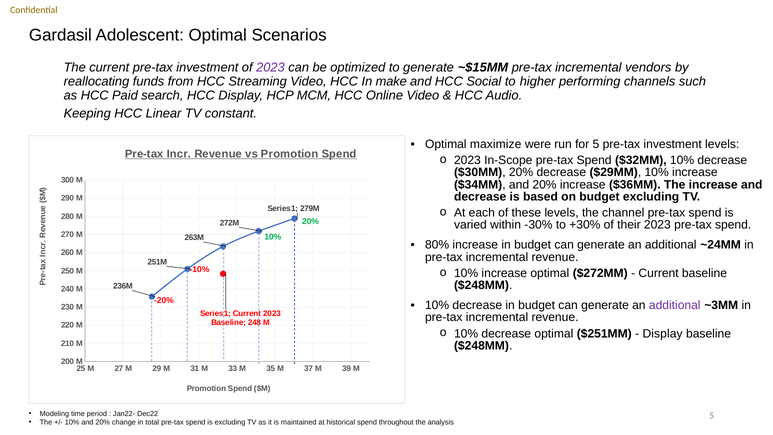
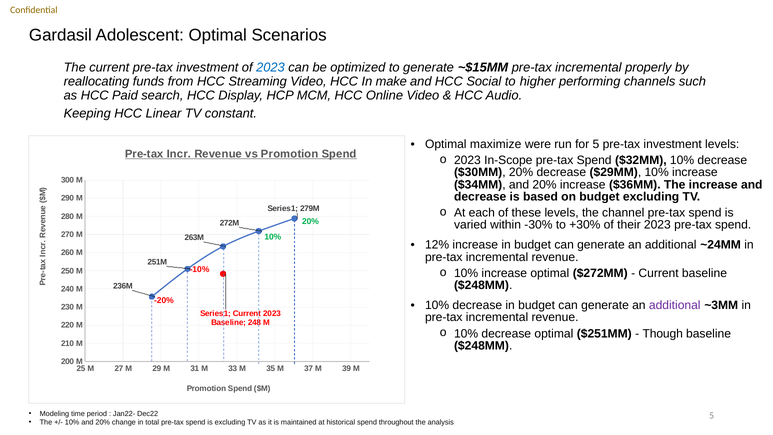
2023 colour: purple -> blue (270, 68)
vendors: vendors -> properly (648, 68)
80%: 80% -> 12% (437, 245)
Display: Display -> Though (663, 333)
